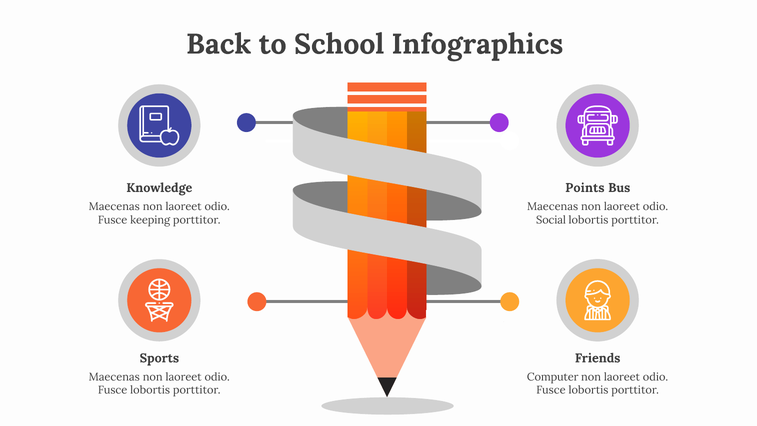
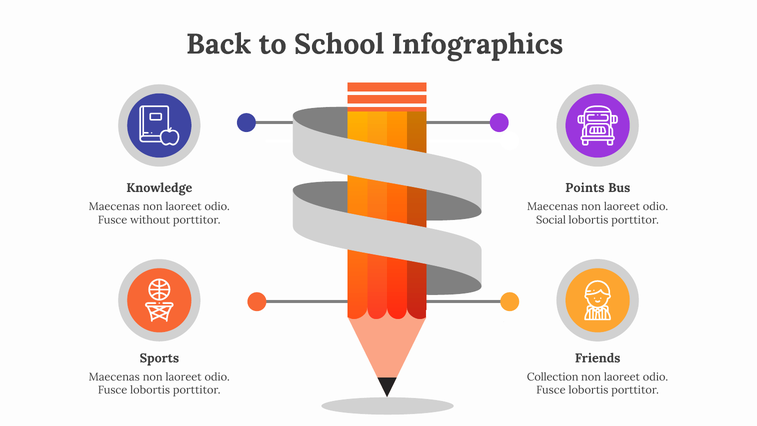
keeping: keeping -> without (150, 220)
Computer: Computer -> Collection (553, 377)
